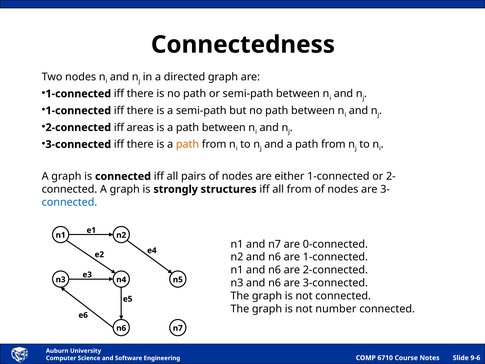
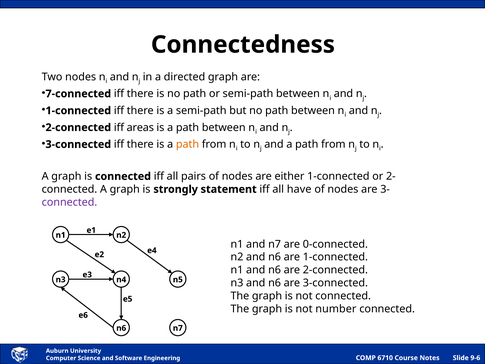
1-connected: 1-connected -> 7-connected (78, 94)
structures: structures -> statement (229, 189)
all from: from -> have (299, 189)
connected colour: blue -> purple (70, 202)
